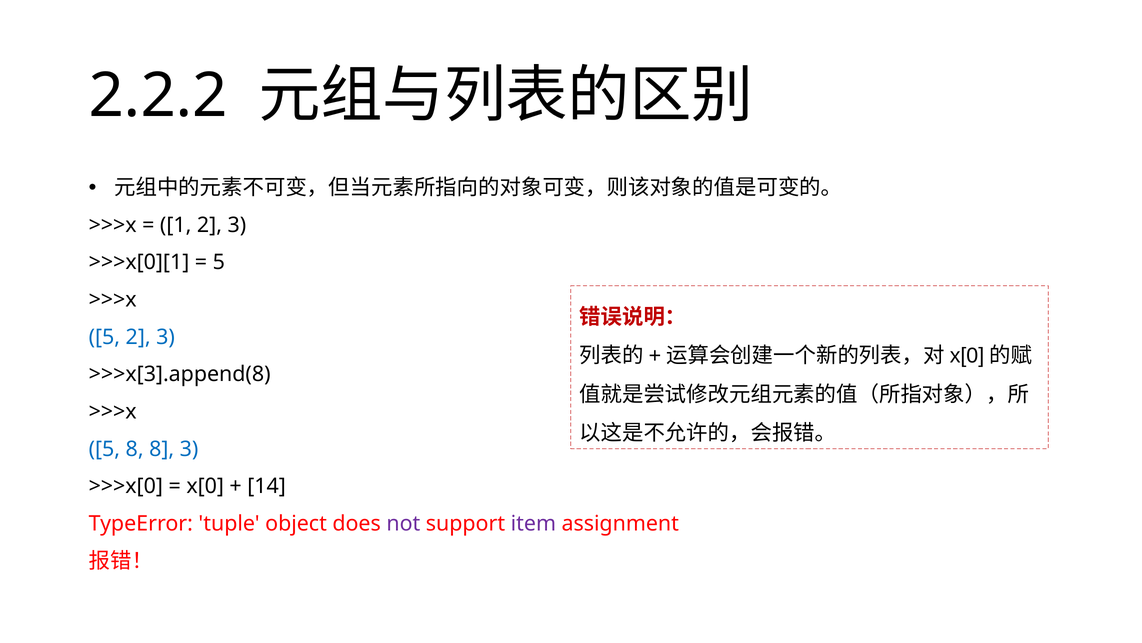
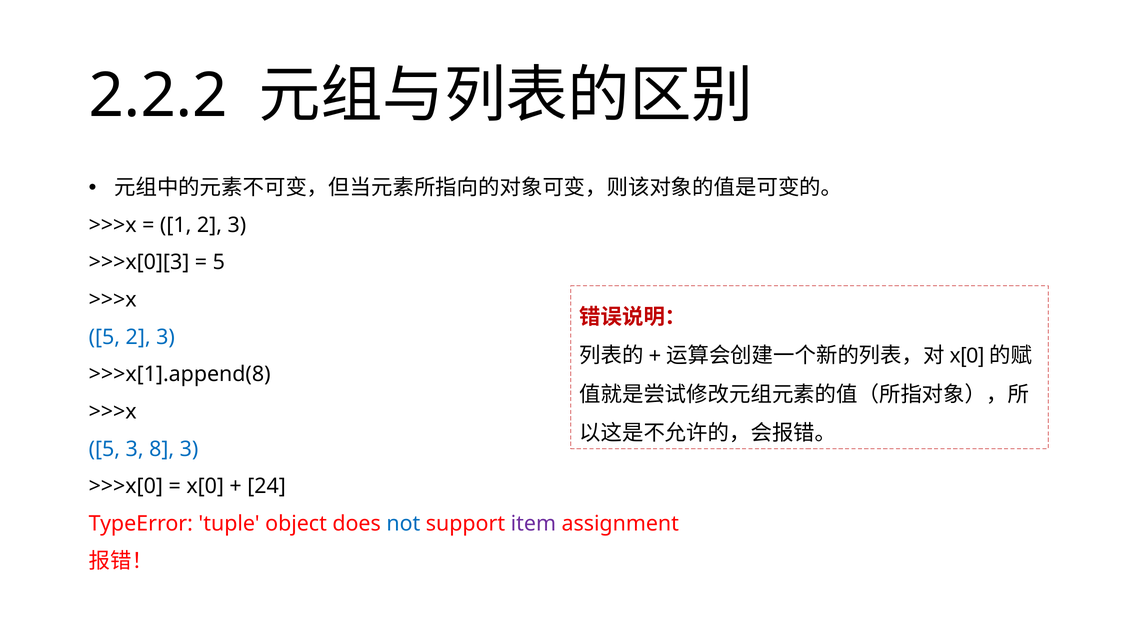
>>>x[0][1: >>>x[0][1 -> >>>x[0][3 (139, 262)
>>>x[3].append(8: >>>x[3].append(8 -> >>>x[1].append(8 (180, 374)
5 8: 8 -> 3 (135, 449)
14: 14 -> 24 (267, 486)
not colour: purple -> blue (403, 523)
